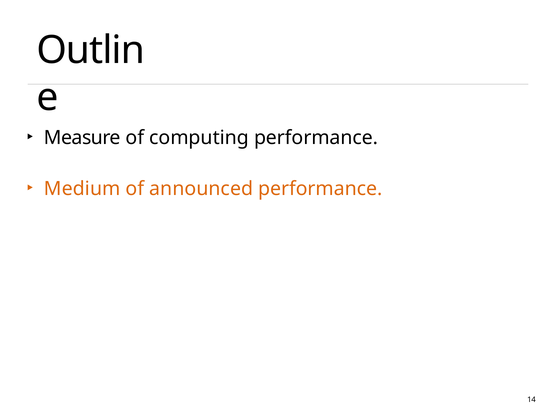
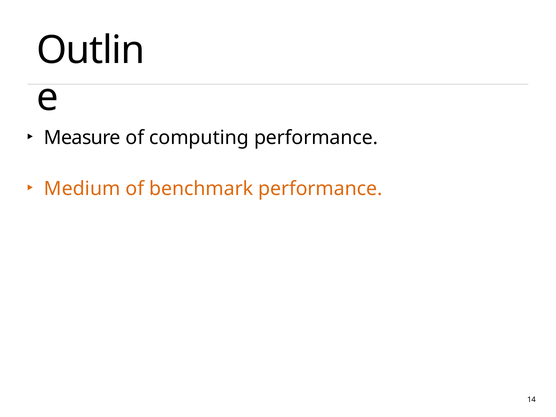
announced: announced -> benchmark (201, 189)
